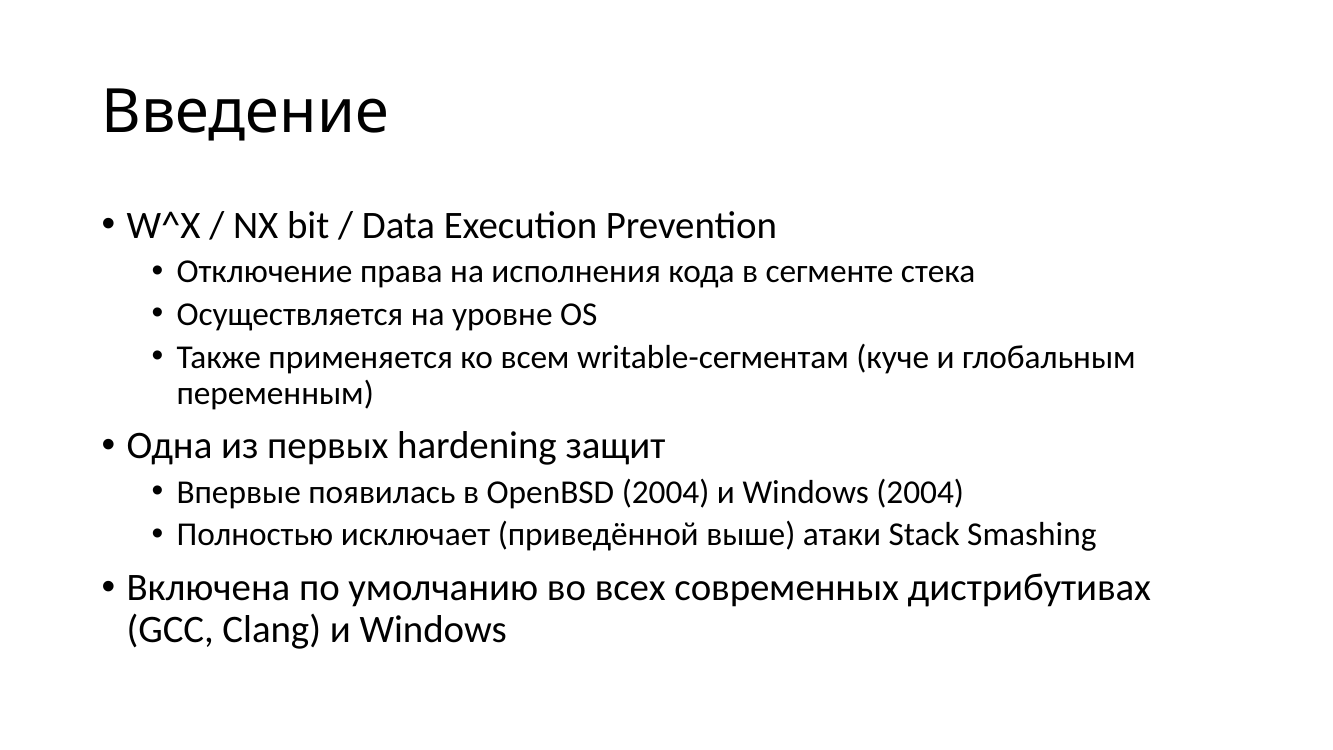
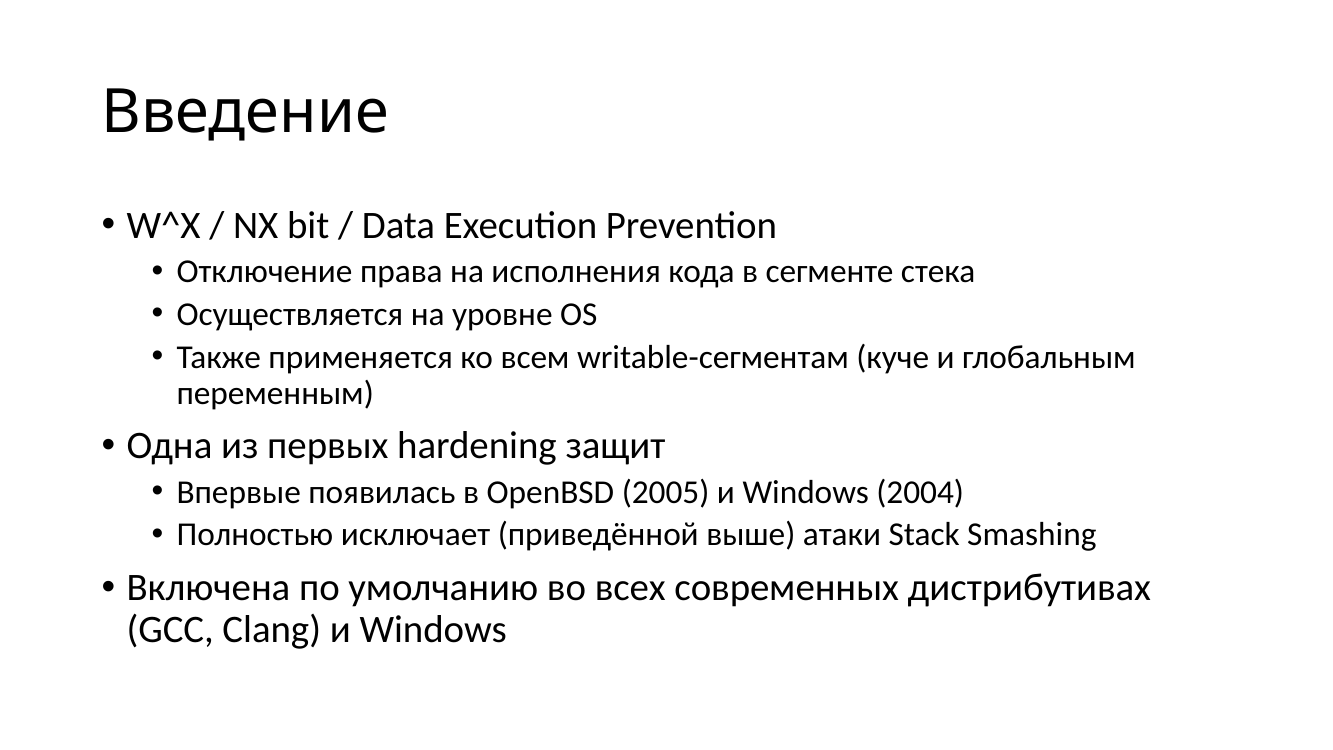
OpenBSD 2004: 2004 -> 2005 (666, 492)
